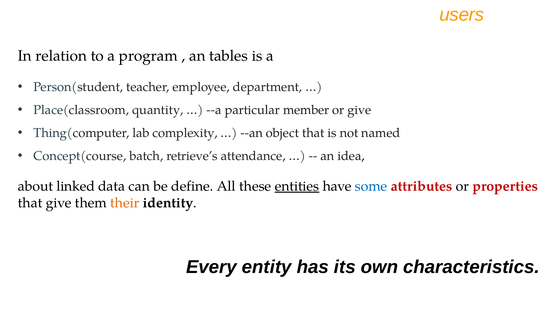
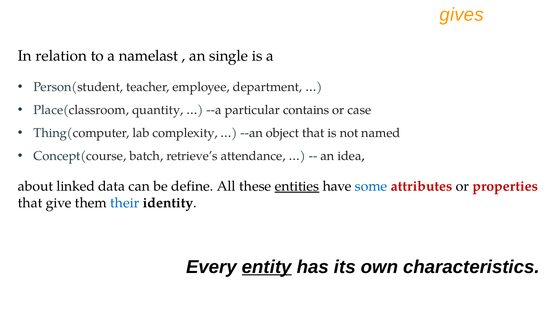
users: users -> gives (462, 15)
program: program -> namelast (148, 56)
tables: tables -> single (229, 56)
member: member -> contains (306, 110)
or give: give -> case (359, 110)
their colour: orange -> blue (125, 203)
entity underline: none -> present (267, 267)
